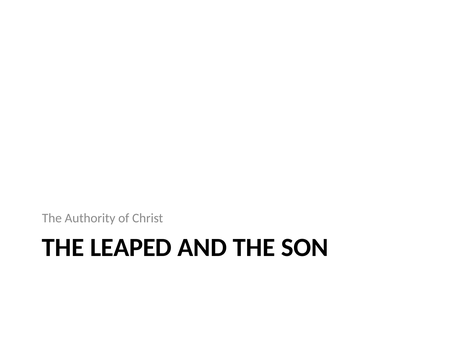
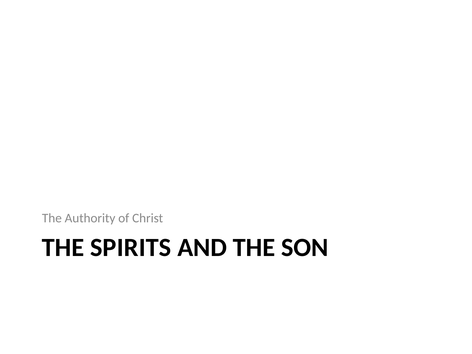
LEAPED: LEAPED -> SPIRITS (131, 247)
